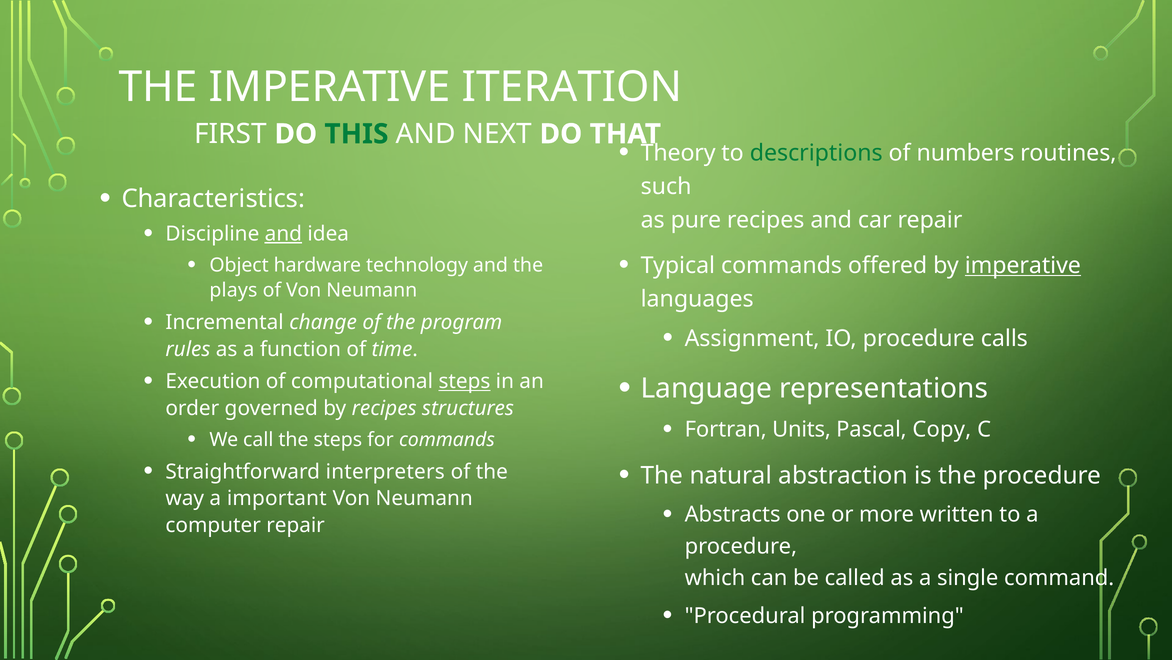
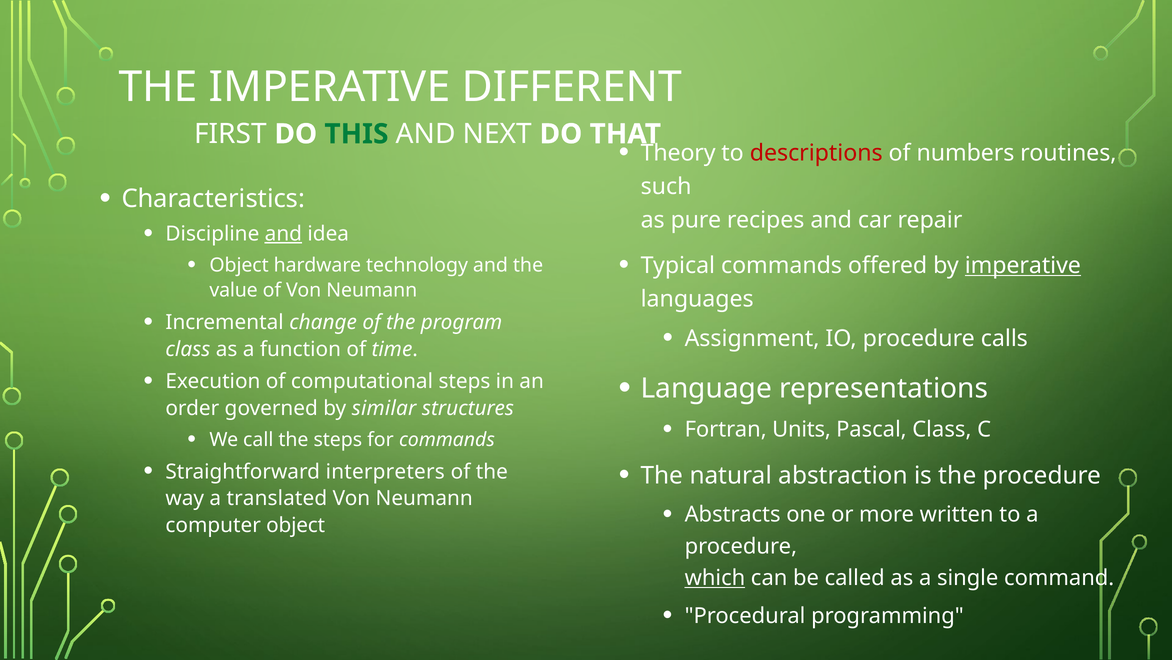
ITERATION: ITERATION -> DIFFERENT (572, 87)
descriptions colour: green -> red (816, 153)
plays: plays -> value (234, 290)
rules: rules -> class (188, 349)
steps underline: present -> none (464, 381)
by recipes: recipes -> similar (384, 408)
Pascal Copy: Copy -> Class (942, 429)
important: important -> translated (277, 498)
computer repair: repair -> object (296, 525)
which underline: none -> present (715, 577)
